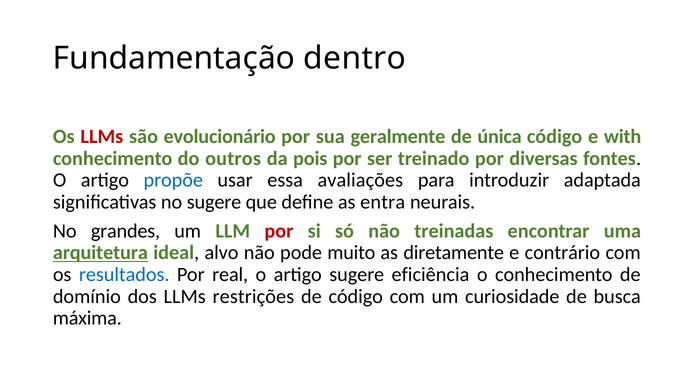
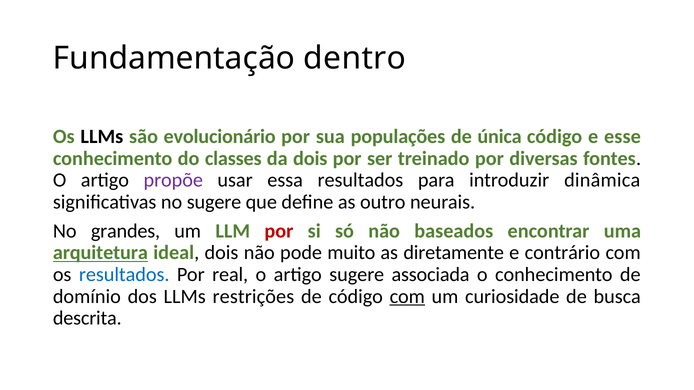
LLMs colour: red -> black (102, 137)
geralmente: geralmente -> populações (398, 137)
with: with -> esse (622, 137)
outros: outros -> classes (233, 159)
da pois: pois -> dois (310, 159)
propõe colour: blue -> purple (173, 180)
essa avaliações: avaliações -> resultados (360, 180)
adaptada: adaptada -> dinâmica (602, 180)
entra: entra -> outro (383, 202)
treinadas: treinadas -> baseados (454, 231)
ideal alvo: alvo -> dois (221, 253)
eficiência: eficiência -> associada (431, 275)
com underline: none -> present (407, 297)
máxima: máxima -> descrita (87, 319)
